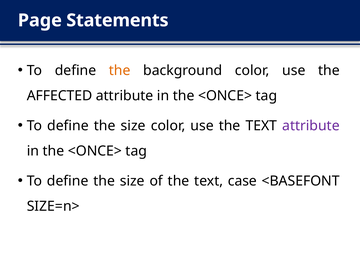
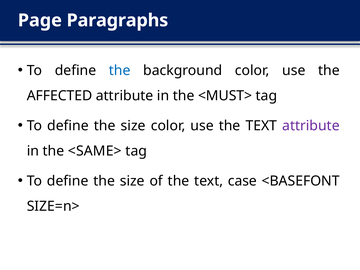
Statements: Statements -> Paragraphs (117, 20)
the colour: orange -> blue (120, 71)
<ONCE>: <ONCE> -> <MUST> (225, 96)
<ONCE>: <ONCE> -> <SAME> (95, 151)
